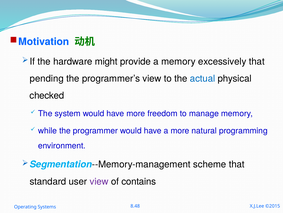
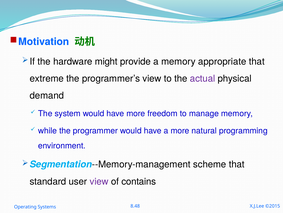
excessively: excessively -> appropriate (222, 61)
pending: pending -> extreme (47, 78)
actual colour: blue -> purple (203, 78)
checked: checked -> demand (47, 95)
